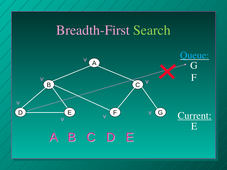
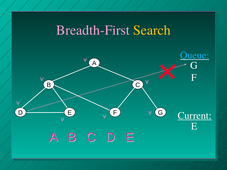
Search colour: light green -> yellow (152, 30)
